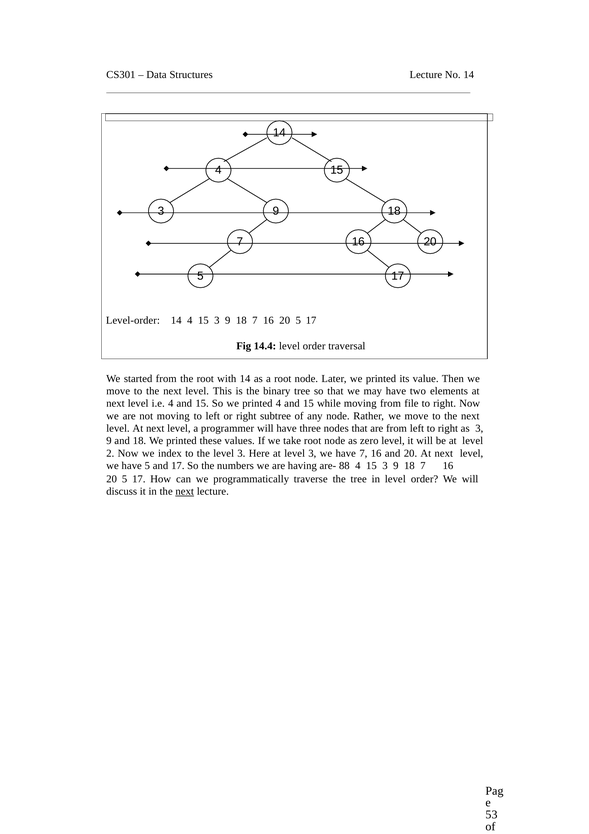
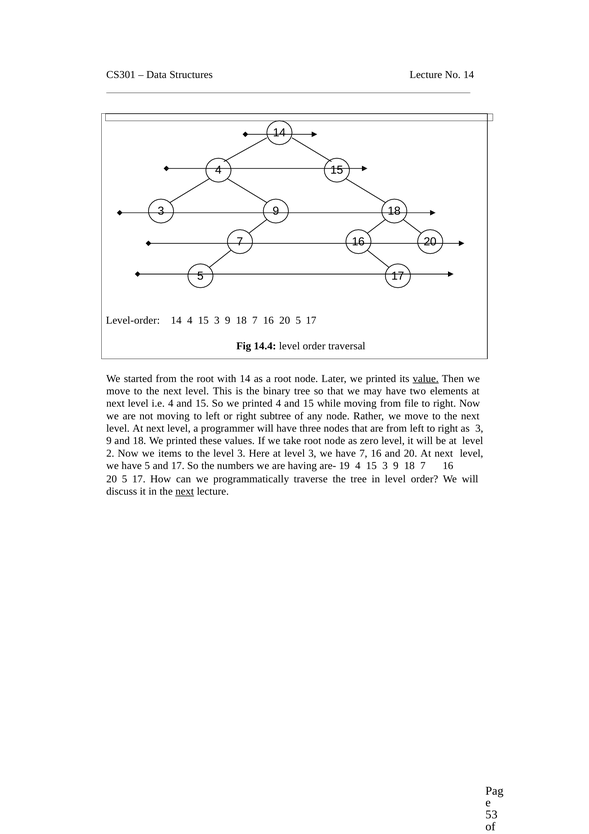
value underline: none -> present (426, 378)
index: index -> items (170, 453)
88: 88 -> 19 (344, 465)
